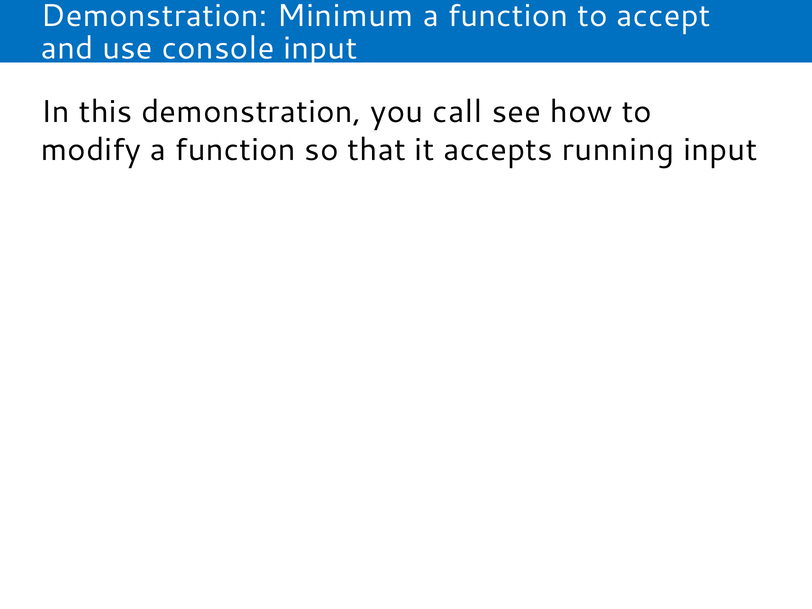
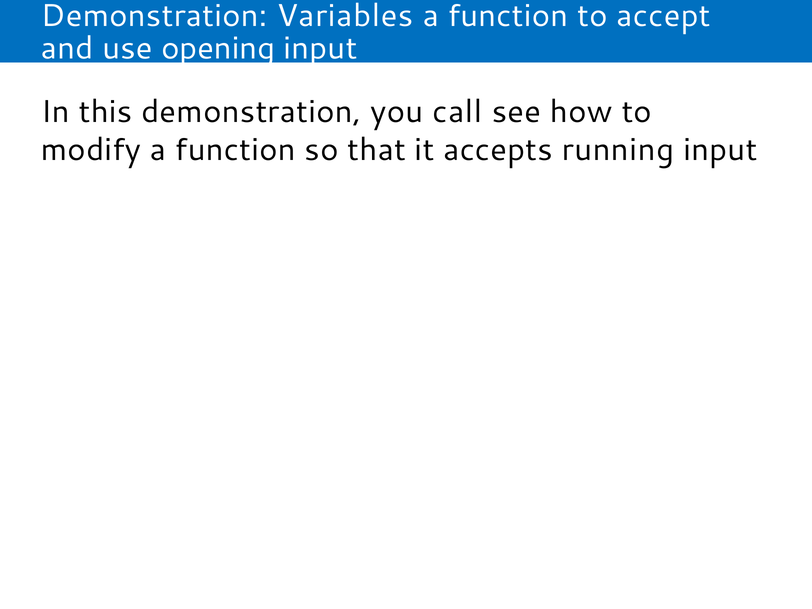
Minimum: Minimum -> Variables (345, 16)
console: console -> opening (218, 48)
